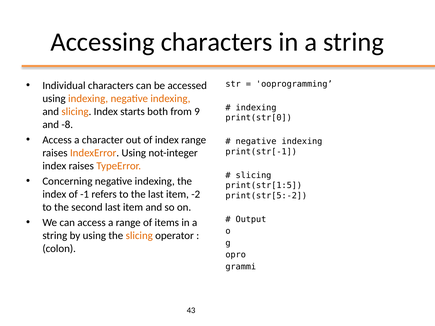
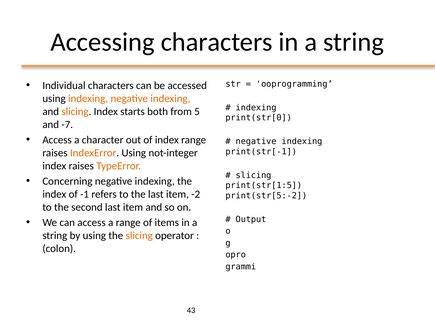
9: 9 -> 5 (197, 112)
-8: -8 -> -7 (67, 125)
